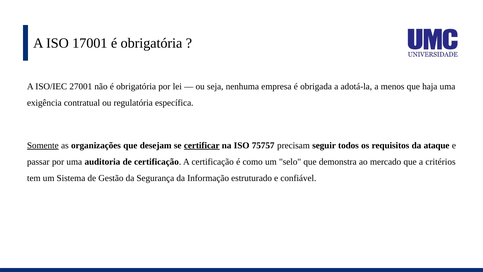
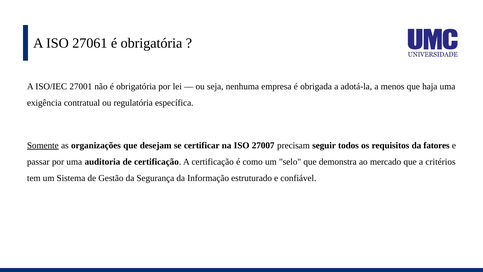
17001: 17001 -> 27061 (90, 43)
certificar underline: present -> none (202, 145)
75757: 75757 -> 27007 (263, 145)
ataque: ataque -> fatores (437, 145)
